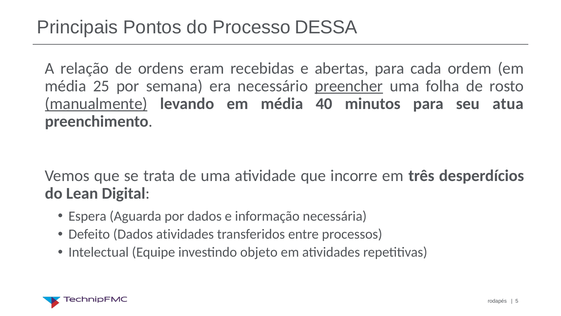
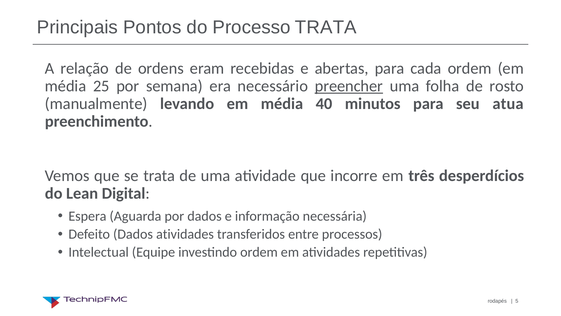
Processo DESSA: DESSA -> TRATA (326, 27)
manualmente underline: present -> none (96, 104)
investindo objeto: objeto -> ordem (259, 252)
